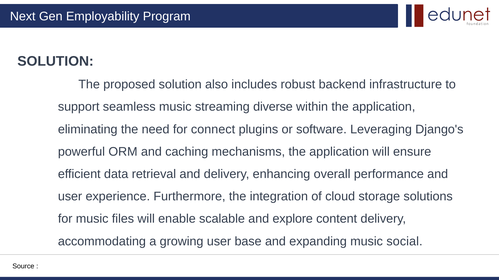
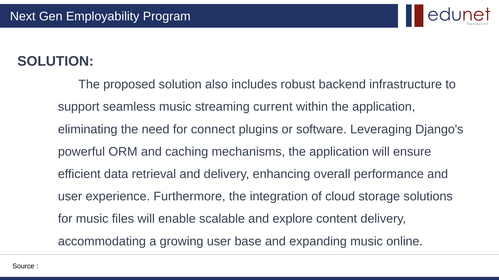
diverse: diverse -> current (273, 107)
social: social -> online (405, 242)
